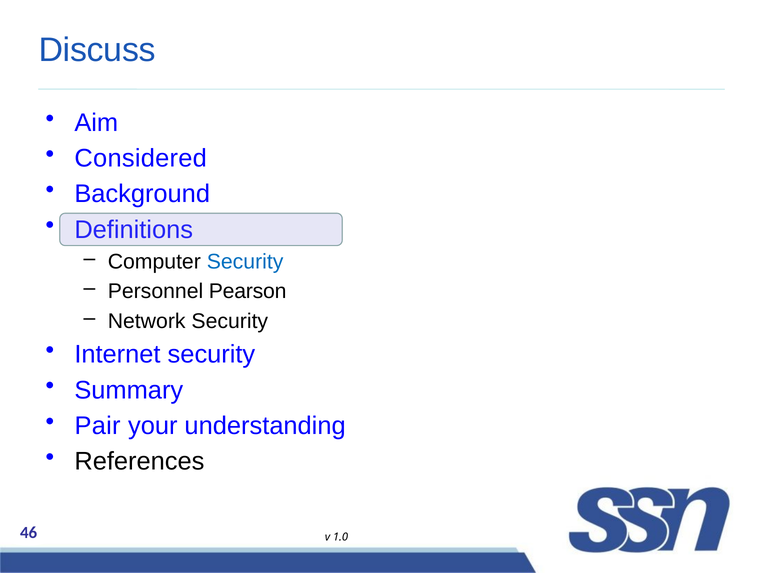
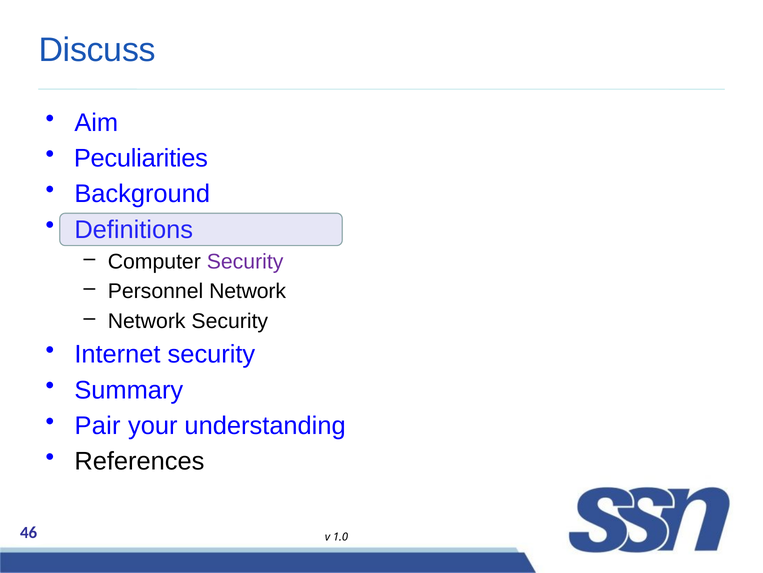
Considered: Considered -> Peculiarities (141, 158)
Security colour: blue -> purple (245, 261)
Personnel Pearson: Pearson -> Network (248, 291)
